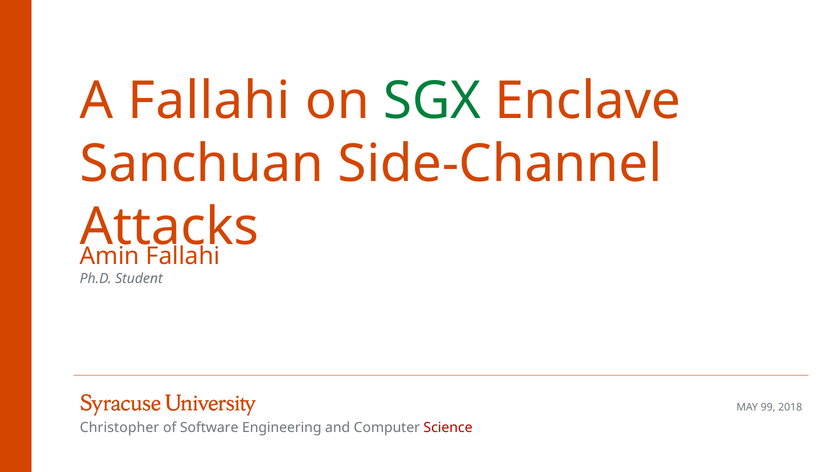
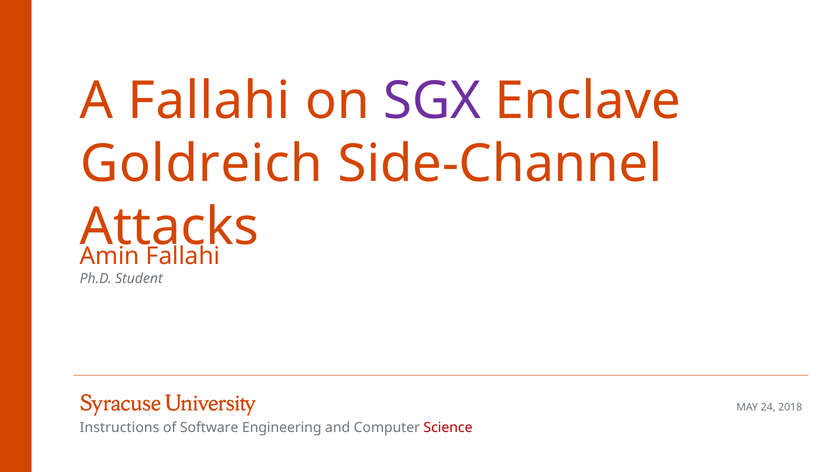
SGX colour: green -> purple (432, 101)
Sanchuan: Sanchuan -> Goldreich (202, 164)
99: 99 -> 24 (768, 408)
Christopher: Christopher -> Instructions (120, 428)
